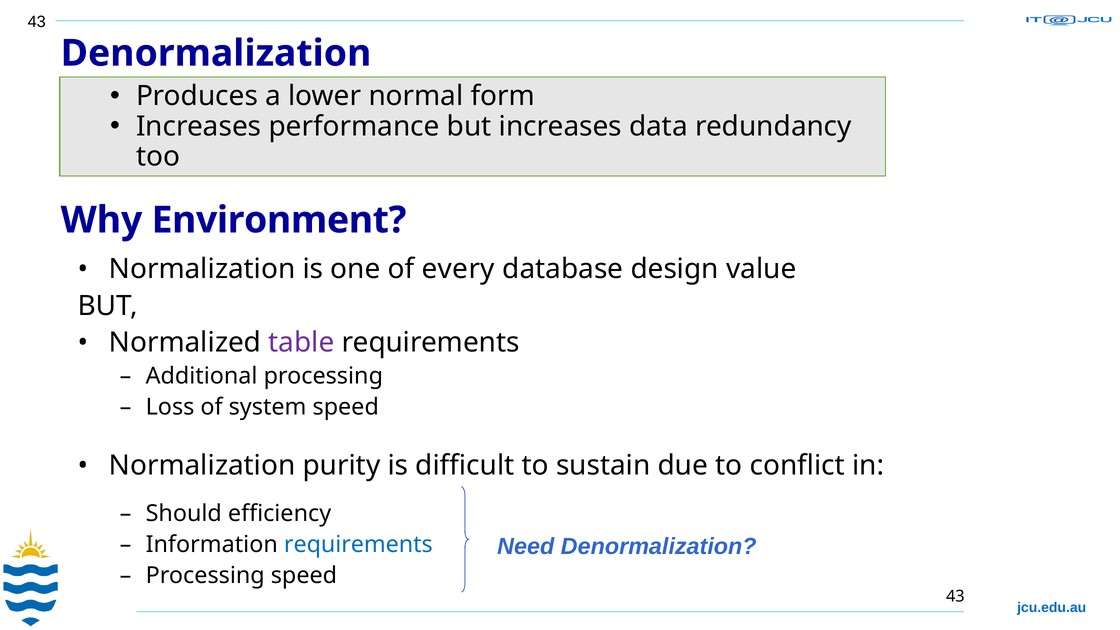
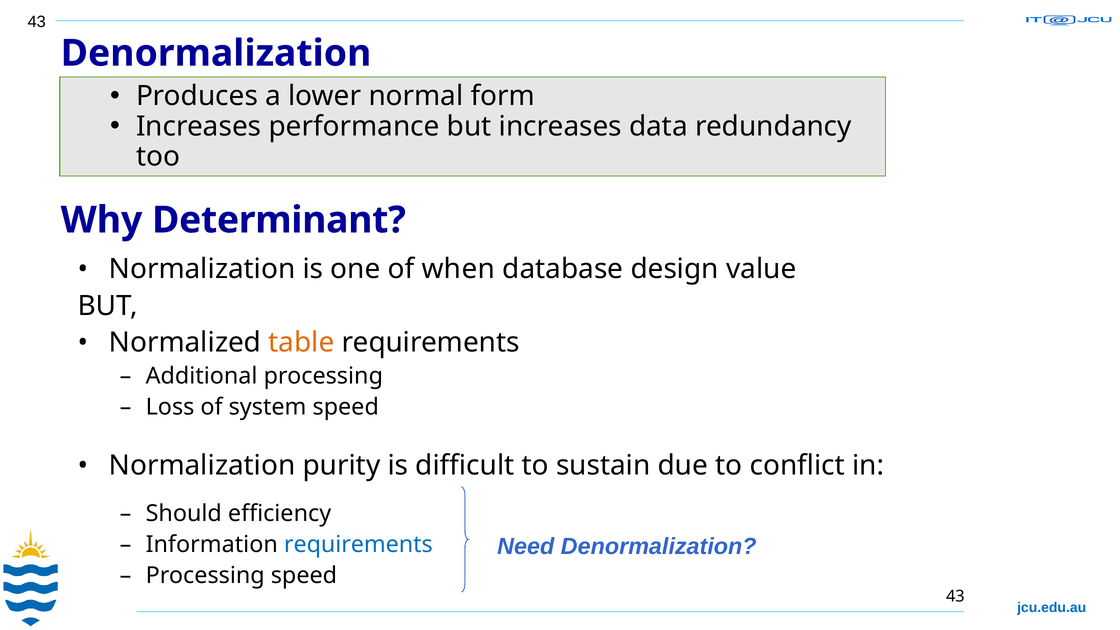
Environment: Environment -> Determinant (279, 220)
every: every -> when (458, 269)
table colour: purple -> orange (301, 343)
